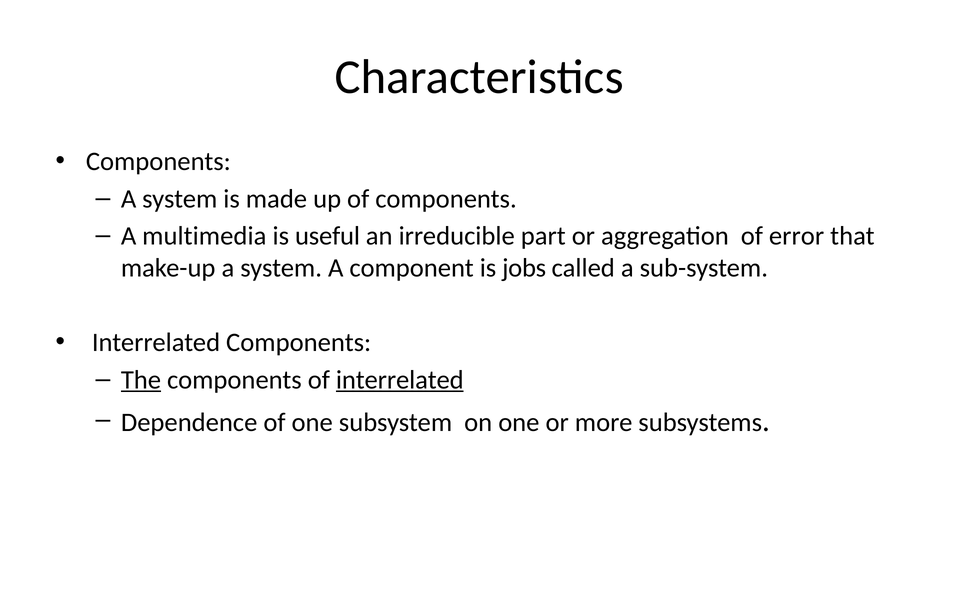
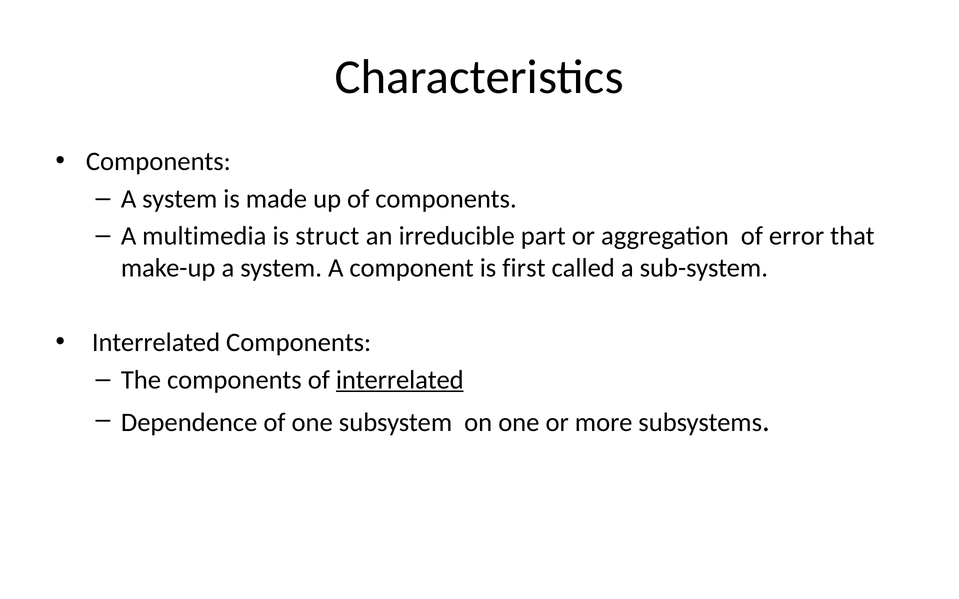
useful: useful -> struct (327, 236)
jobs: jobs -> first (524, 268)
The underline: present -> none (141, 380)
